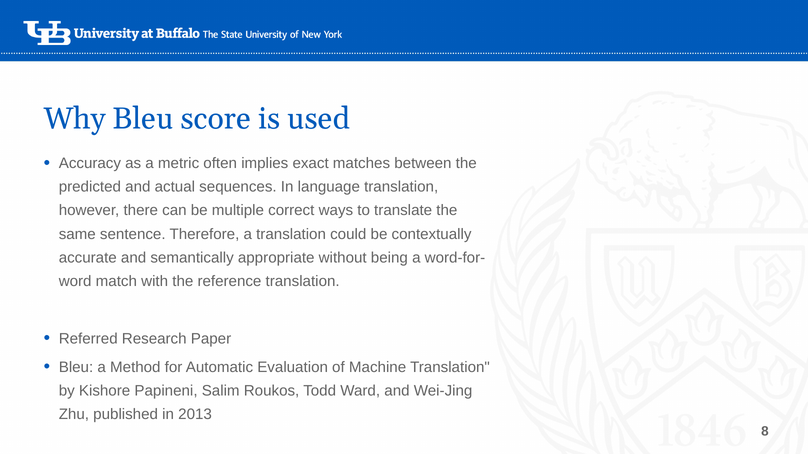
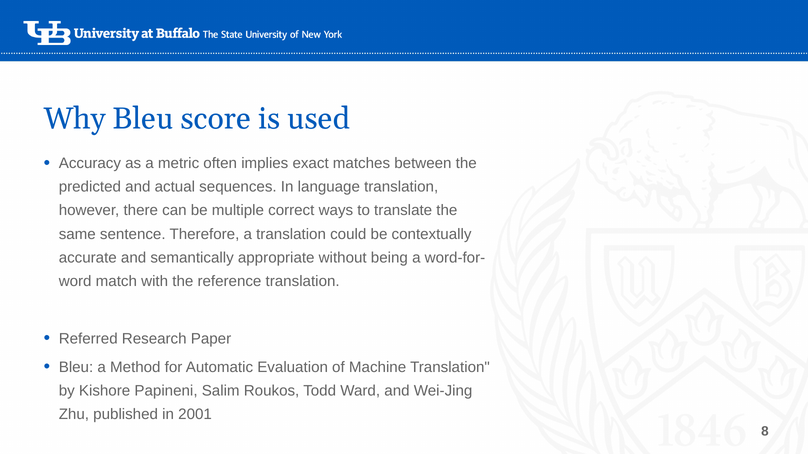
2013: 2013 -> 2001 (195, 415)
